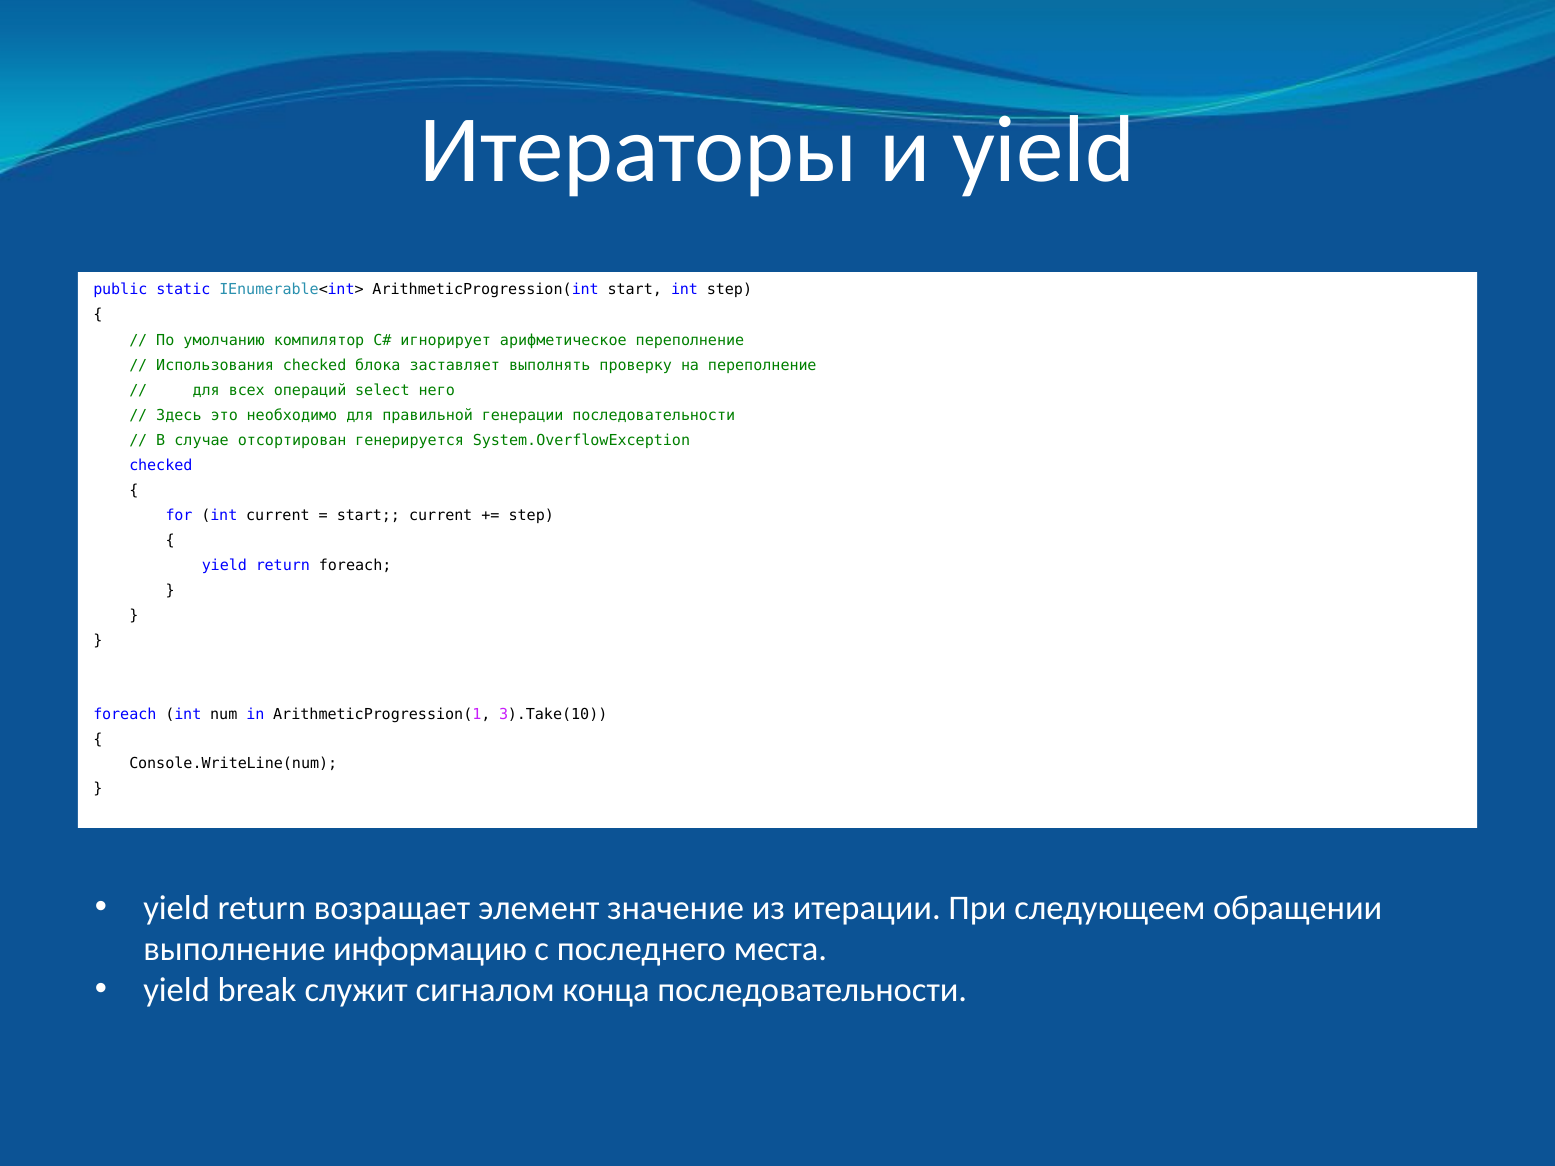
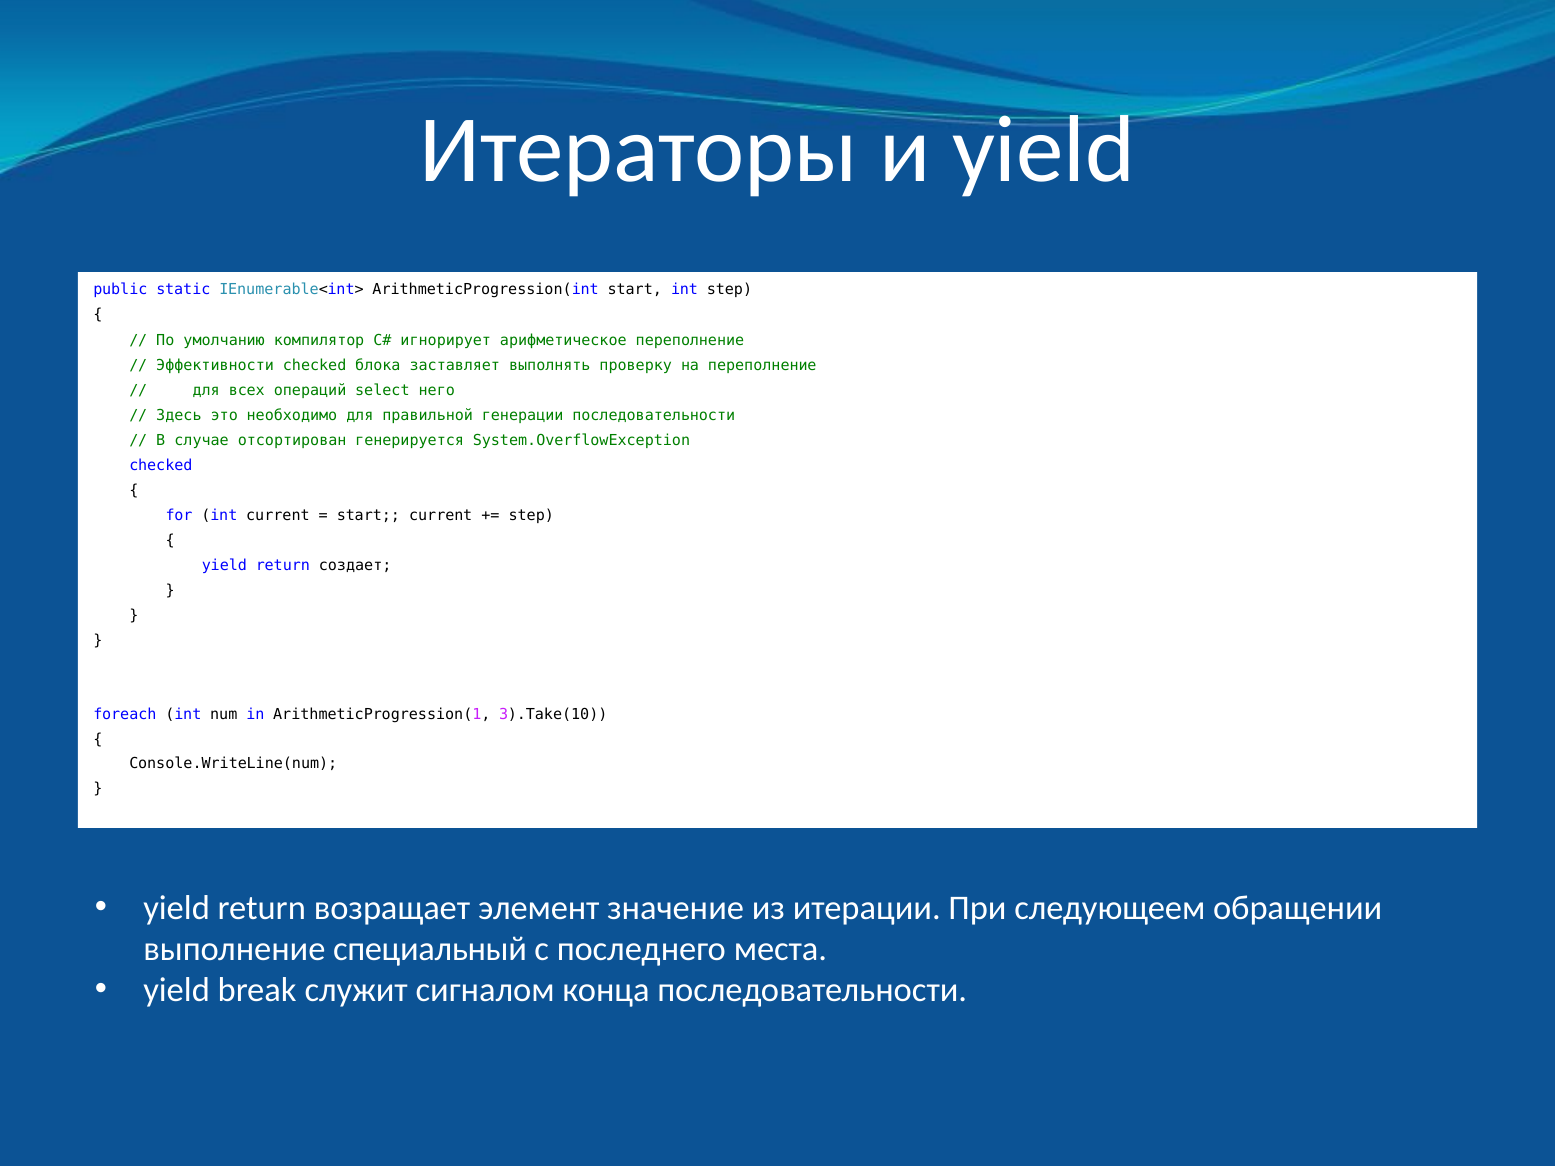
Использования: Использования -> Эффективности (215, 365)
return foreach: foreach -> создает (355, 565)
информацию: информацию -> специальный (430, 949)
